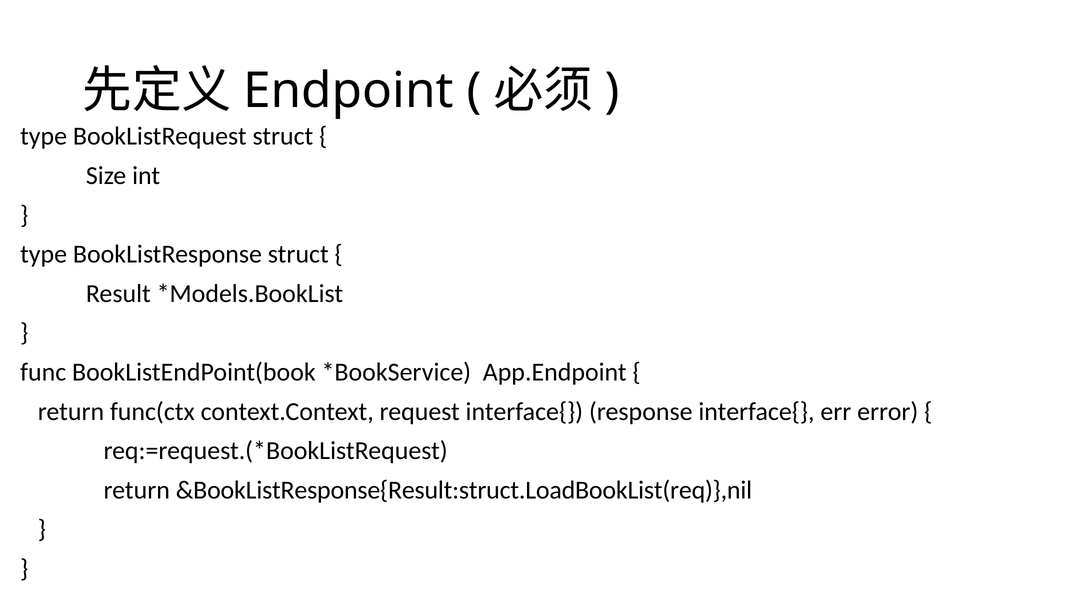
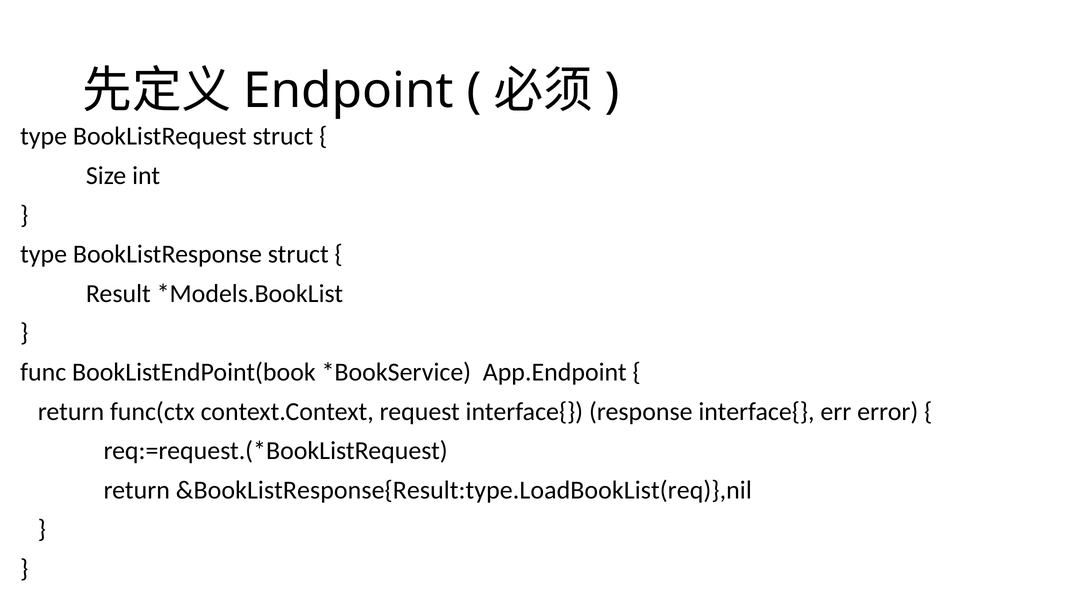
&BookListResponse{Result:struct.LoadBookList(req)},nil: &BookListResponse{Result:struct.LoadBookList(req)},nil -> &BookListResponse{Result:type.LoadBookList(req)},nil (464, 490)
